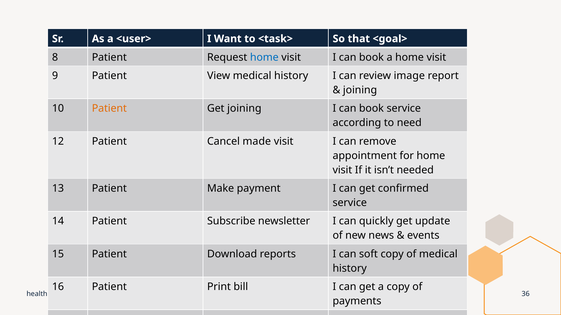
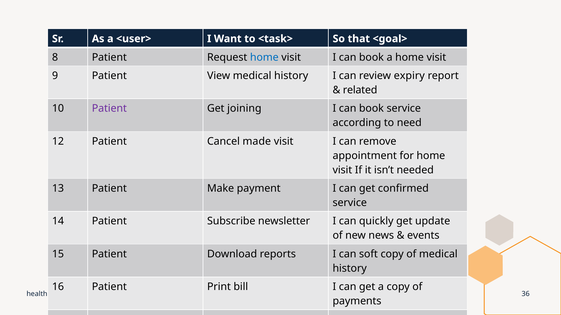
image: image -> expiry (409, 76)
joining: joining -> related (360, 90)
Patient colour: orange -> purple (109, 109)
